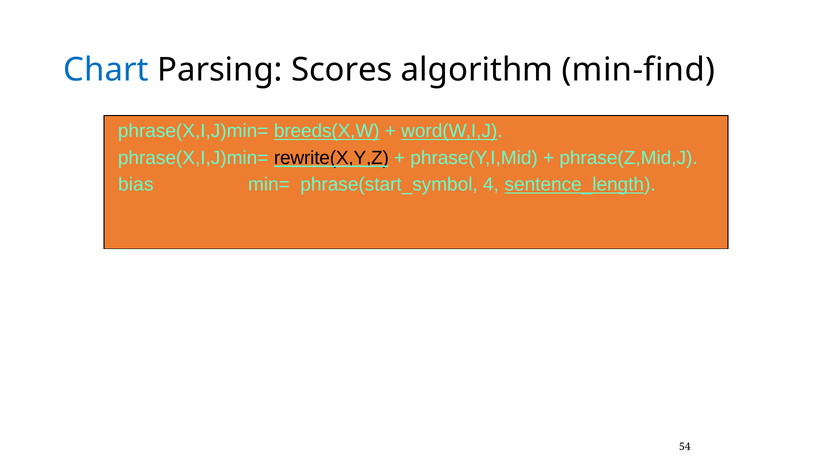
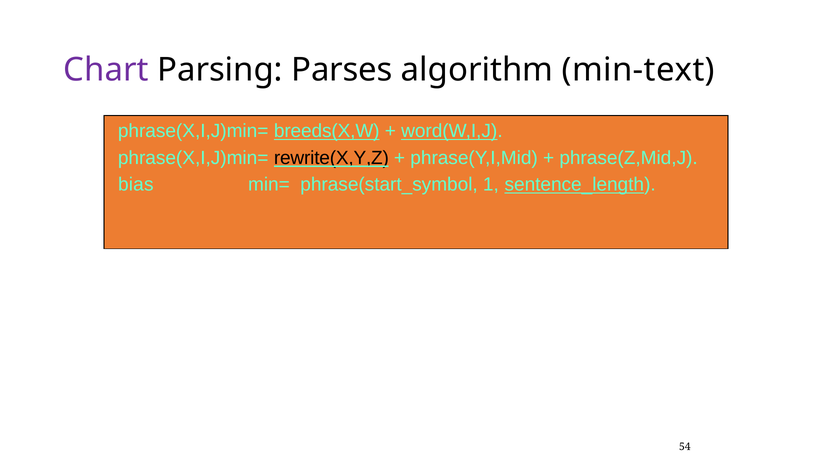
Chart colour: blue -> purple (106, 70)
Scores: Scores -> Parses (342, 70)
min-find: min-find -> min-text (638, 70)
4: 4 -> 1 (491, 185)
